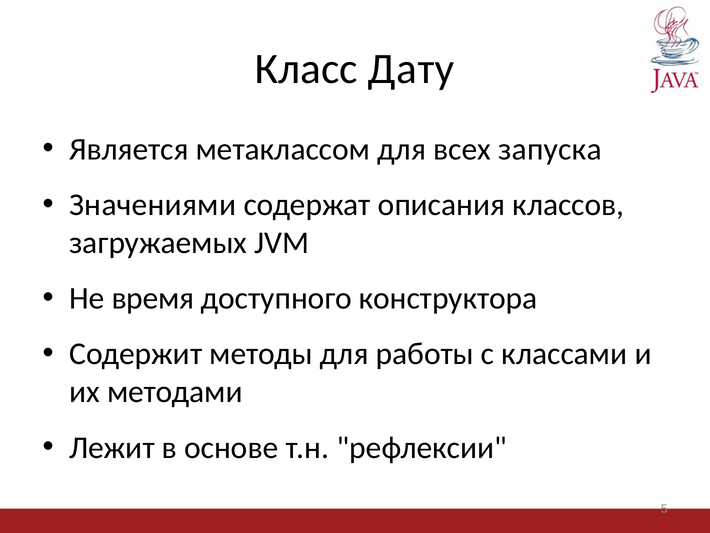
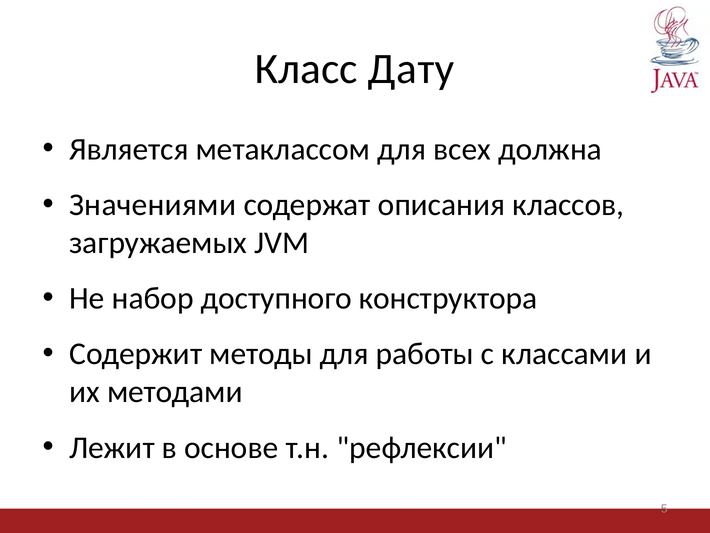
запуска: запуска -> должна (550, 149)
время: время -> набор (153, 298)
